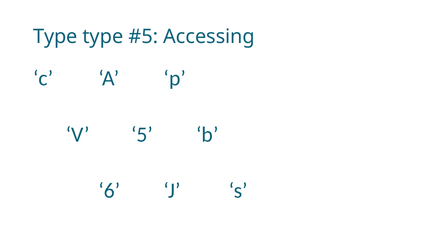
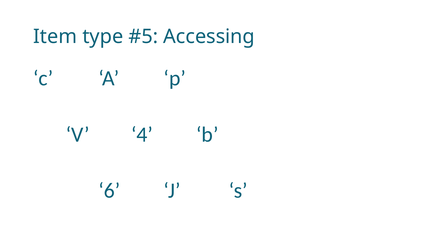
Type: Type -> Item (55, 37)
5: 5 -> 4 (142, 134)
